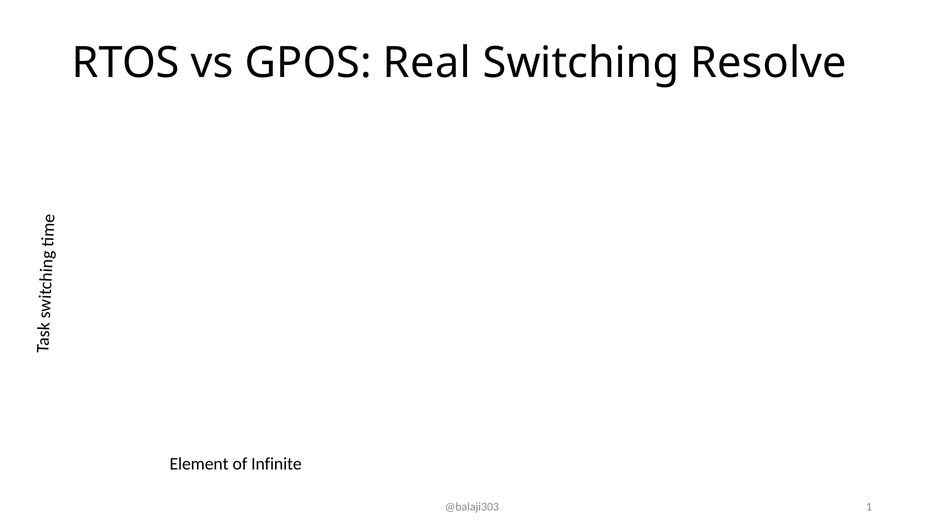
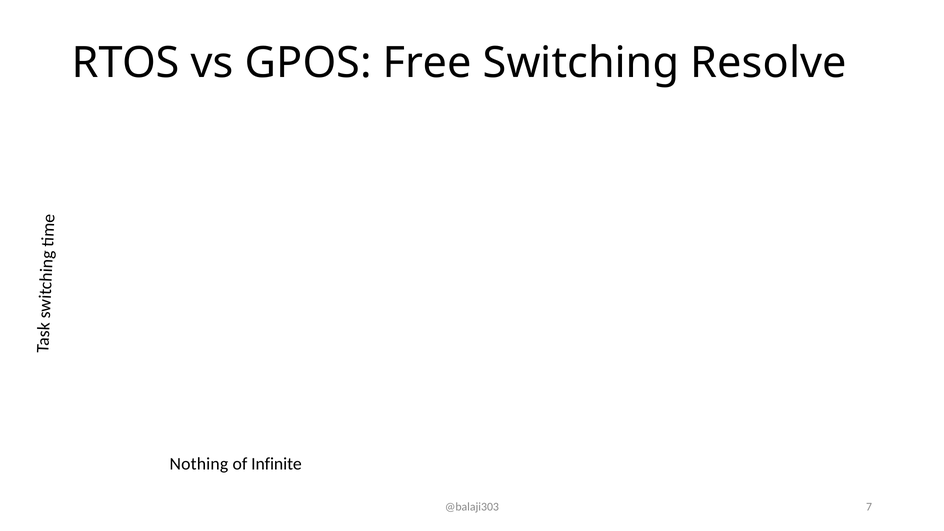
Real: Real -> Free (427, 63)
Element: Element -> Nothing (199, 464)
1: 1 -> 7 (869, 507)
